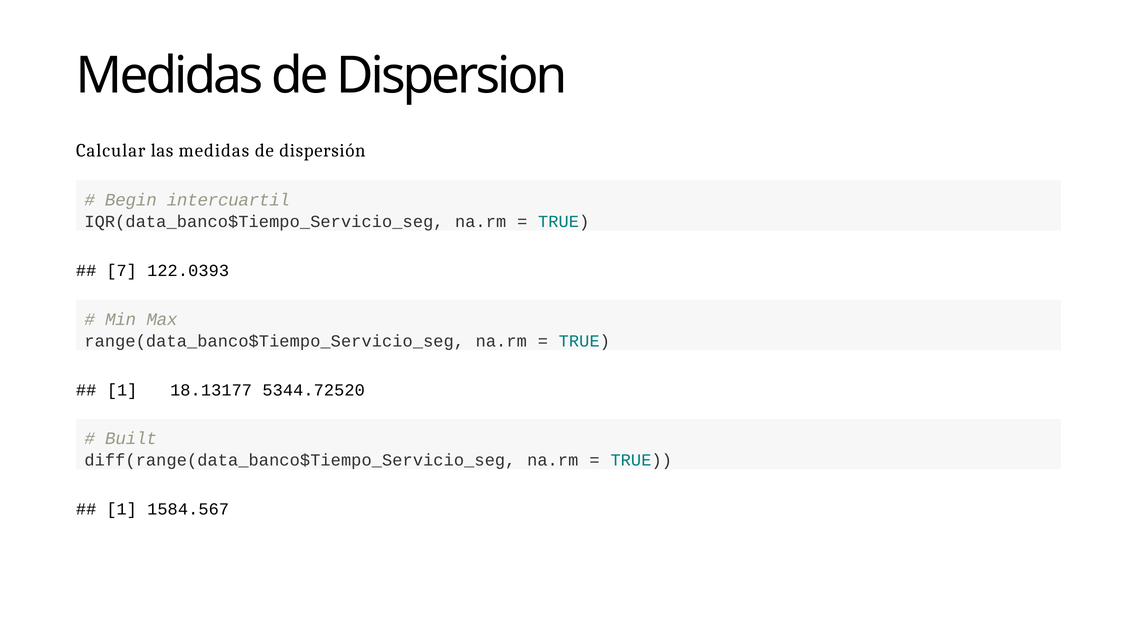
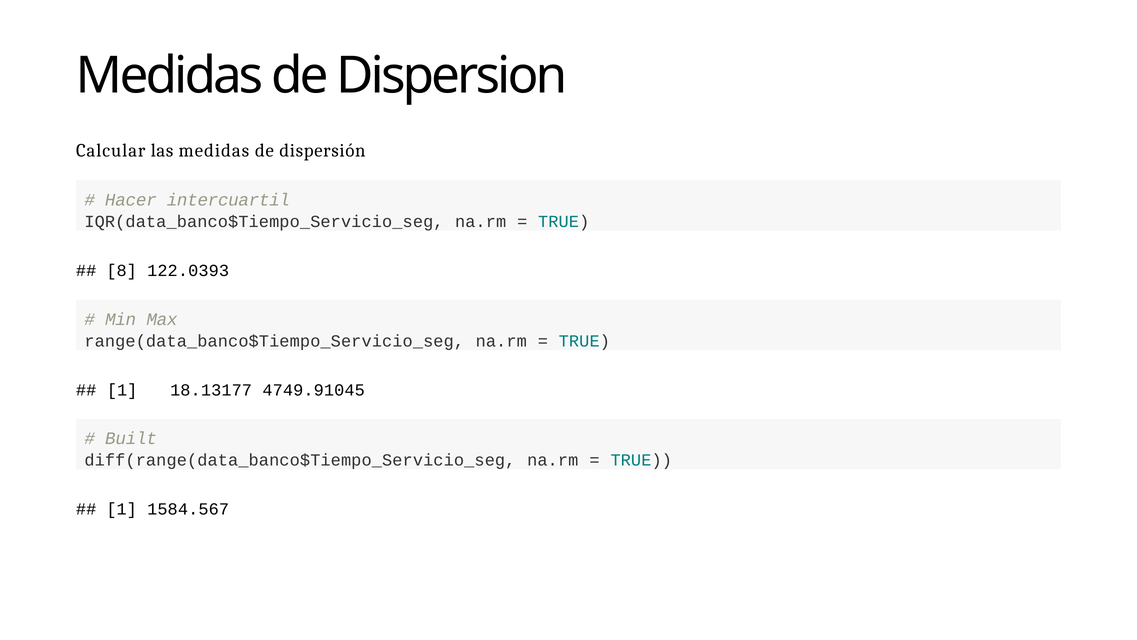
Begin: Begin -> Hacer (131, 200)
7: 7 -> 8 (122, 270)
5344.72520: 5344.72520 -> 4749.91045 (314, 390)
